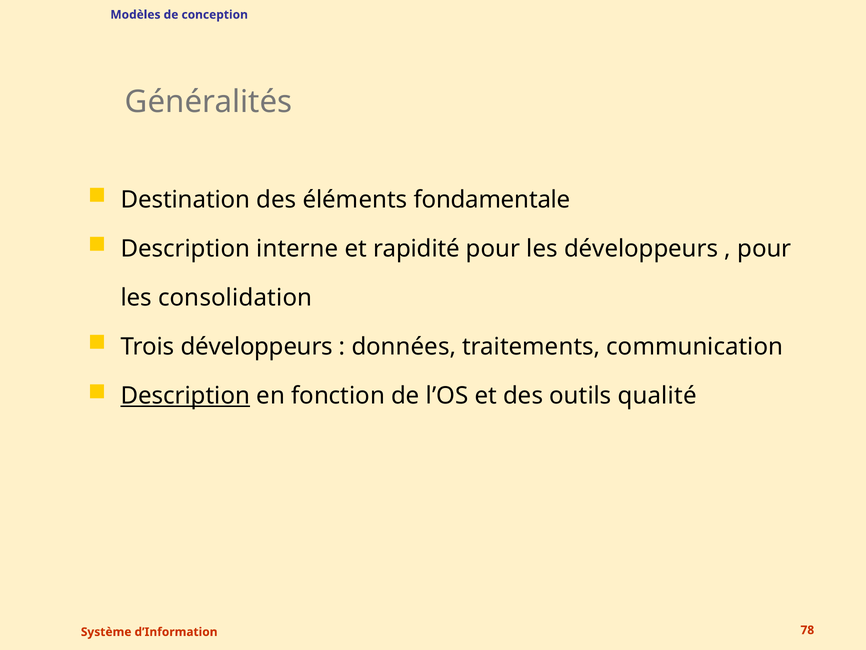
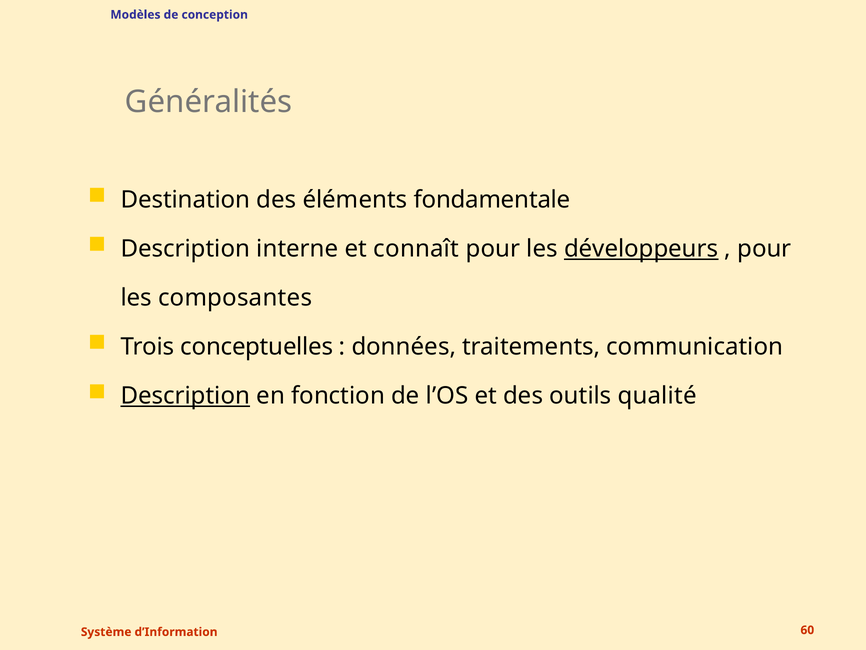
rapidité: rapidité -> connaît (416, 248)
développeurs underline: none -> present (641, 248)
consolidation: consolidation -> composantes (235, 298)
Trois développeurs: développeurs -> conceptuelles (257, 347)
78: 78 -> 60 (807, 630)
